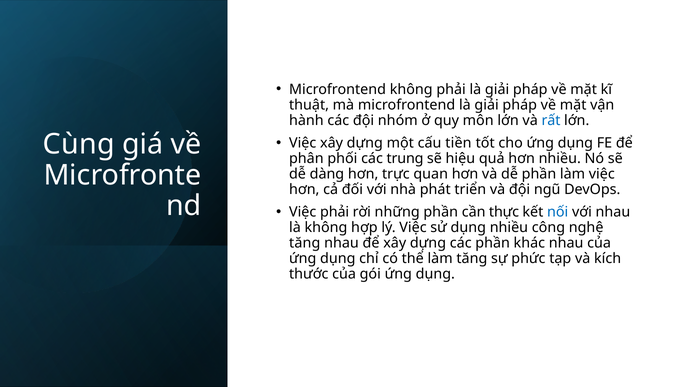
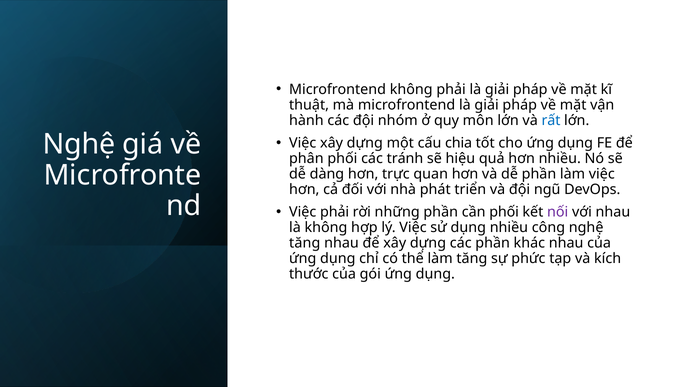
tiền: tiền -> chia (459, 143)
Cùng: Cùng -> Nghệ (79, 144)
trung: trung -> tránh (405, 158)
cần thực: thực -> phối (504, 212)
nối colour: blue -> purple (558, 212)
